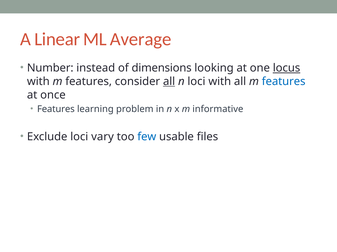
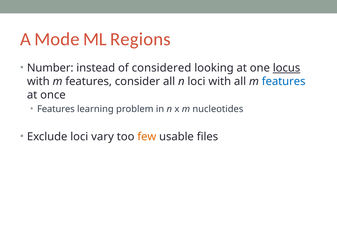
Linear: Linear -> Mode (57, 39)
Average: Average -> Regions (140, 39)
dimensions: dimensions -> considered (162, 68)
all underline: present -> none (169, 82)
informative: informative -> nucleotides (218, 109)
few colour: blue -> orange (147, 137)
